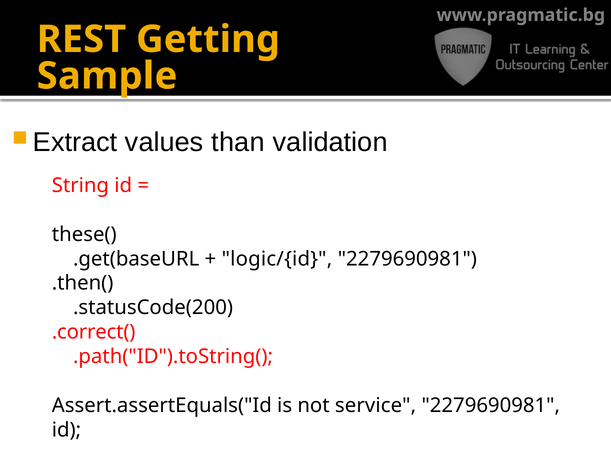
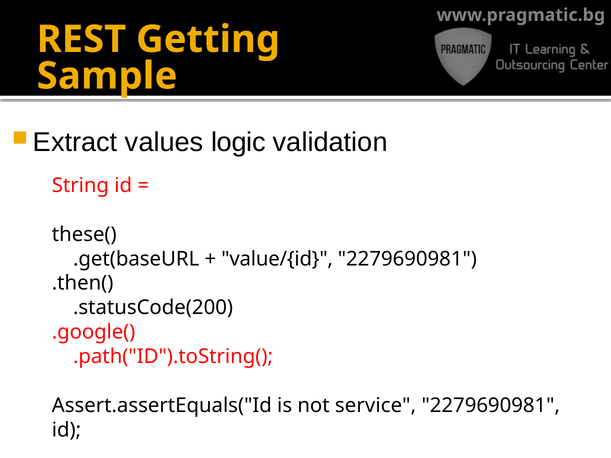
than: than -> logic (238, 142)
logic/{id: logic/{id -> value/{id (277, 259)
.correct(: .correct( -> .google( (94, 332)
